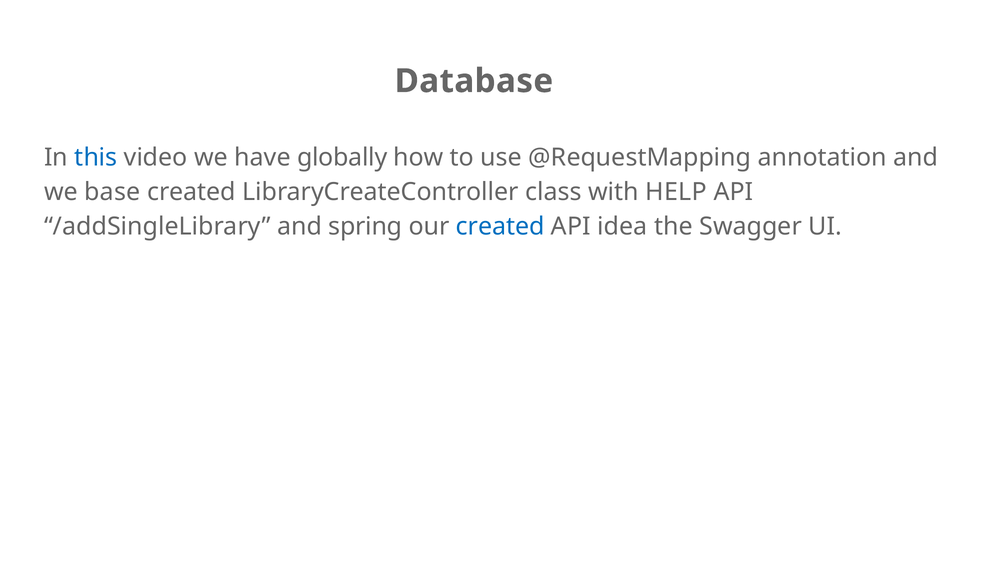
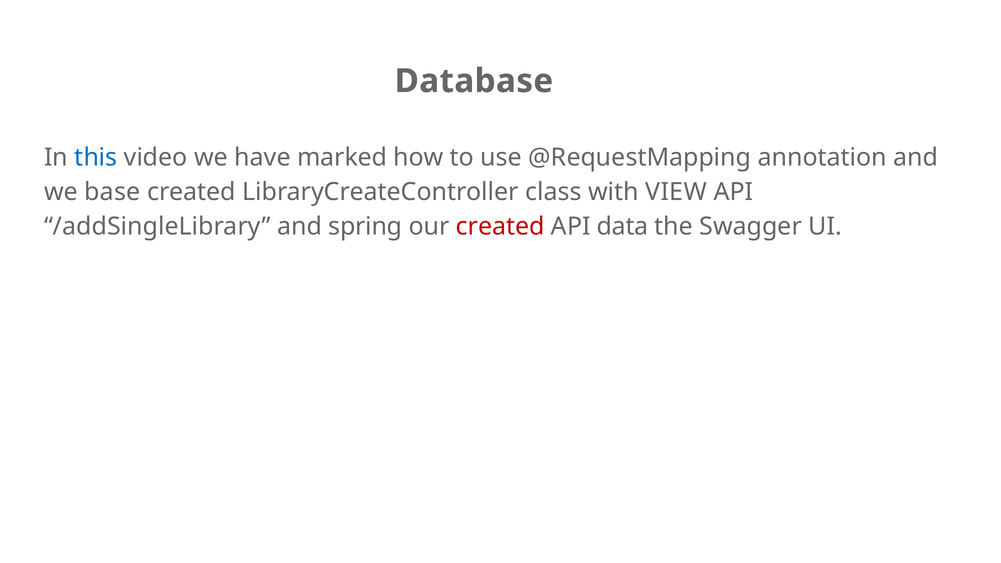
globally: globally -> marked (342, 157)
HELP: HELP -> VIEW (676, 192)
created colour: blue -> red (500, 226)
idea: idea -> data (622, 226)
